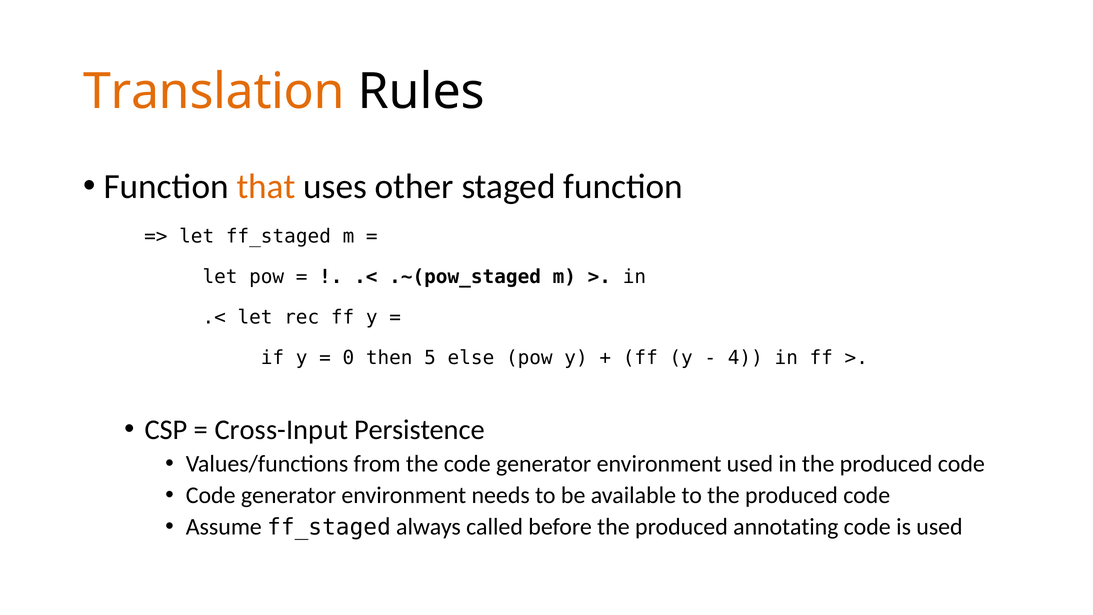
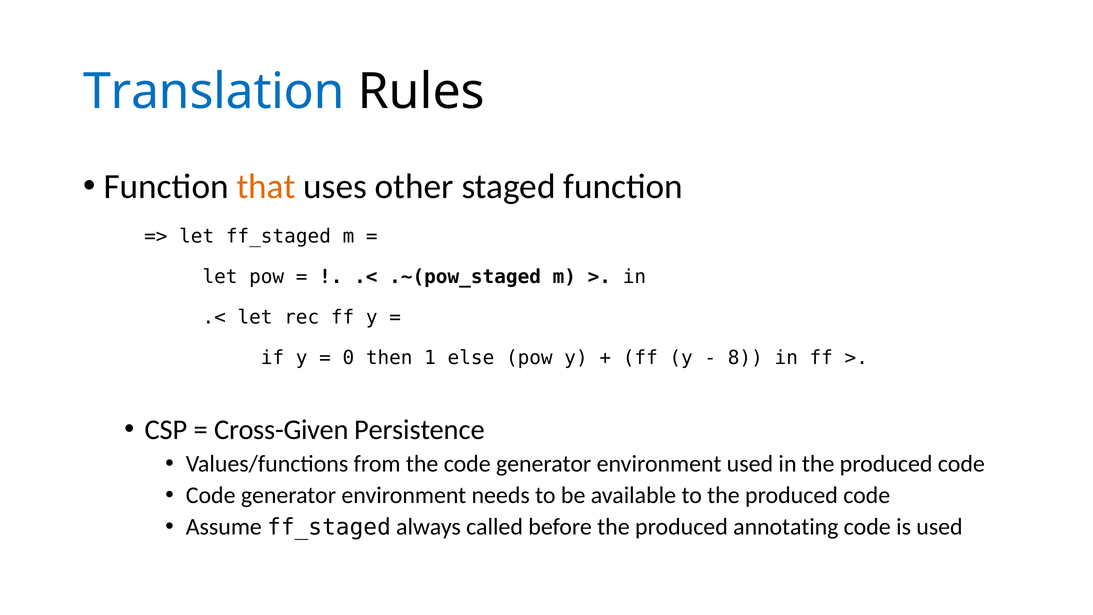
Translation colour: orange -> blue (214, 92)
5: 5 -> 1 (430, 358)
4: 4 -> 8 (745, 358)
Cross-Input: Cross-Input -> Cross-Given (282, 429)
